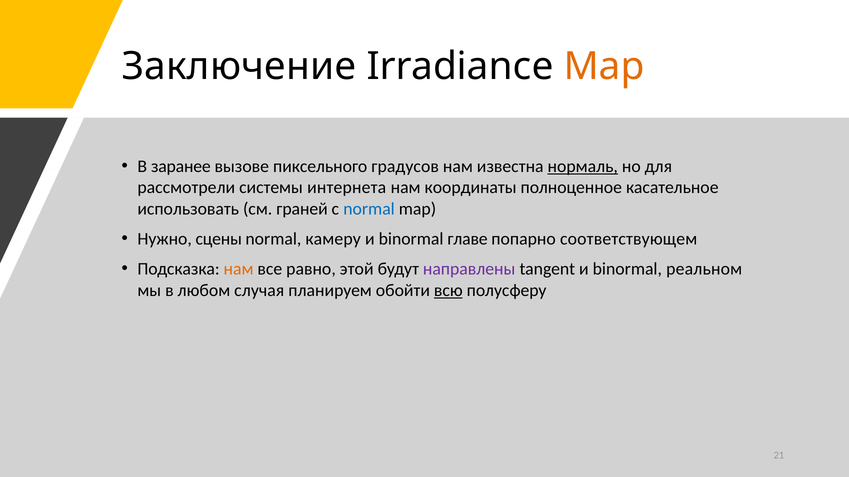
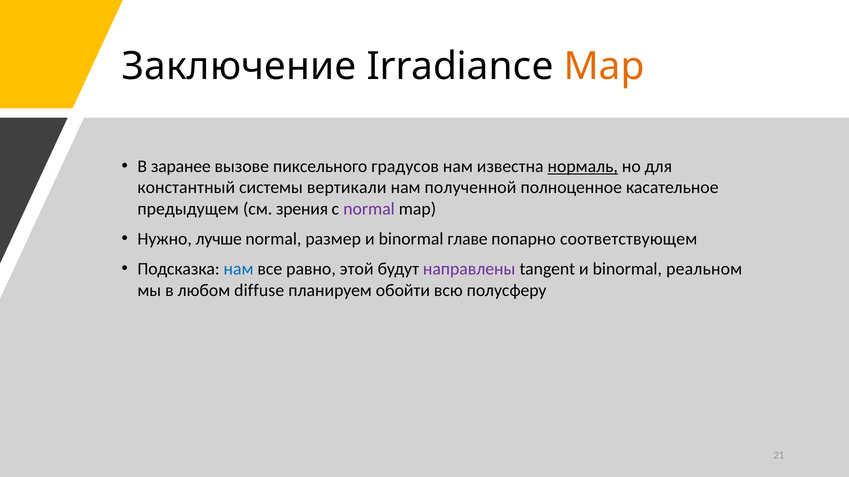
рассмотрели: рассмотрели -> константный (186, 188)
интернета: интернета -> вертикали (347, 188)
координаты: координаты -> полученной (471, 188)
использовать: использовать -> предыдущем (188, 209)
граней: граней -> зрения (302, 209)
normal colour: blue -> purple (369, 209)
сцены: сцены -> лучше (219, 239)
камеру: камеру -> размер (333, 239)
нам colour: orange -> blue (239, 269)
случая: случая -> diffuse (259, 291)
всю underline: present -> none (448, 291)
